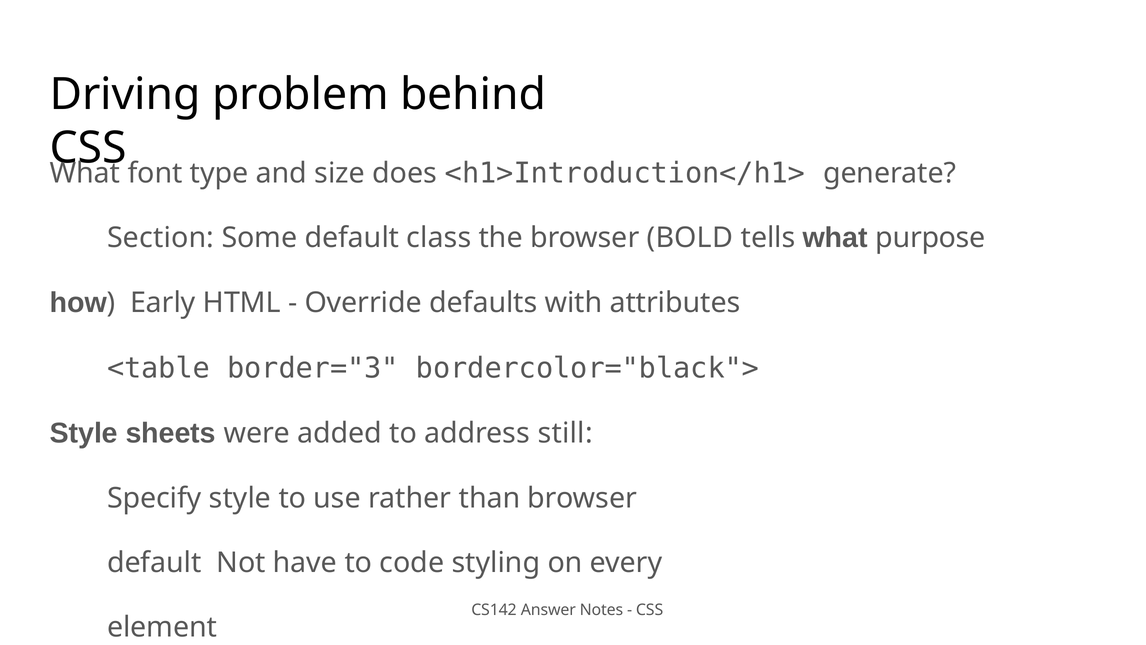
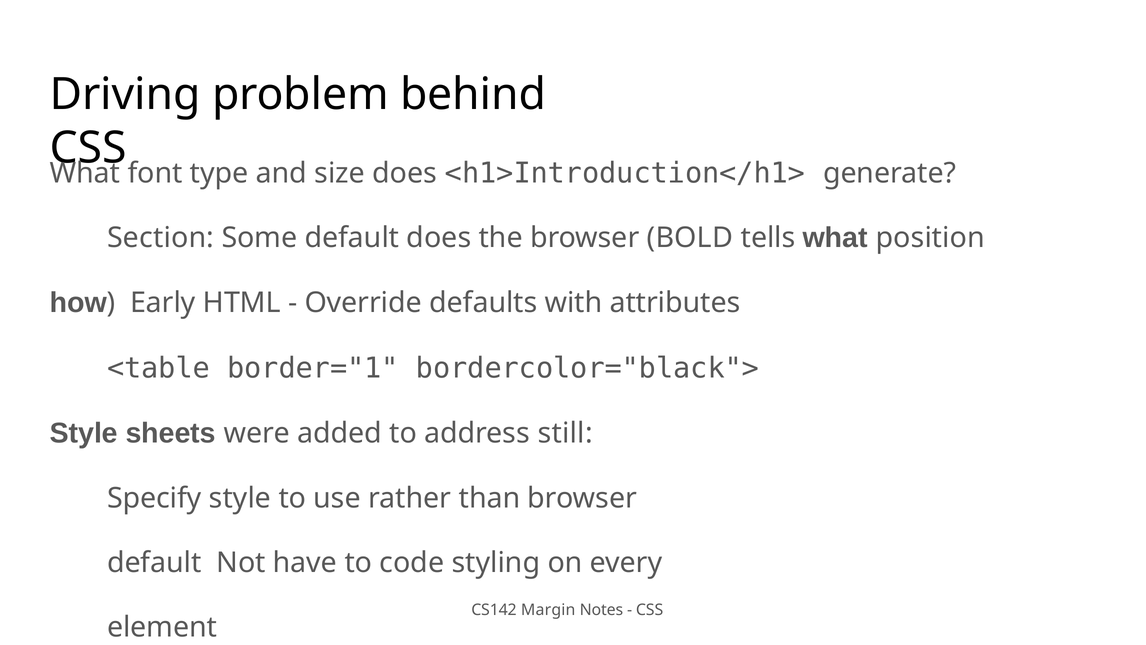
default class: class -> does (439, 238)
purpose: purpose -> position (930, 238)
border="3: border="3 -> border="1 (313, 368)
Answer: Answer -> Margin (548, 610)
